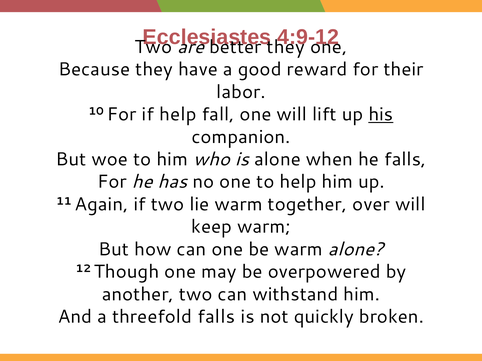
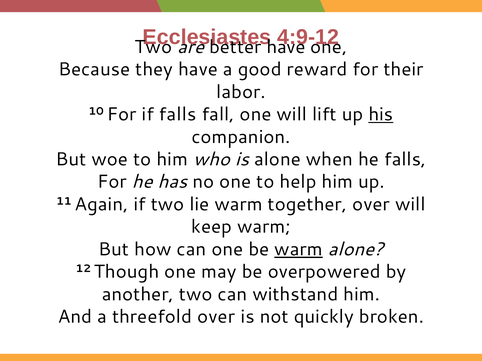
they: they -> have (286, 47)
if help: help -> falls (178, 115)
warm underline: none -> present (298, 250)
threefold falls: falls -> over (216, 317)
